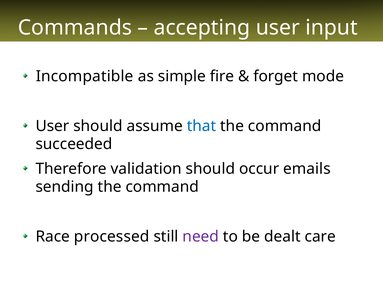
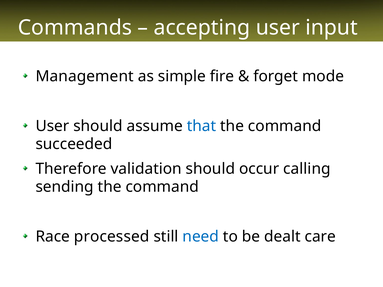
Incompatible: Incompatible -> Management (85, 76)
emails: emails -> calling (307, 169)
need colour: purple -> blue (201, 237)
